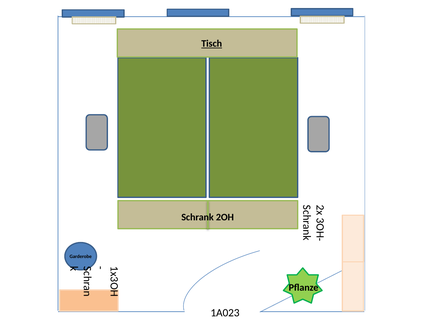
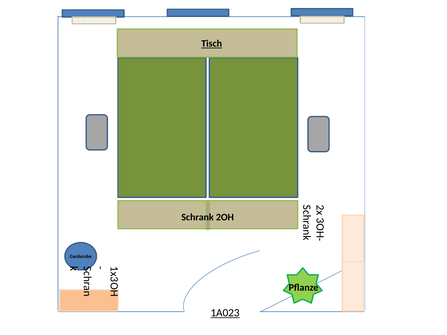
1A023 underline: none -> present (225, 313)
